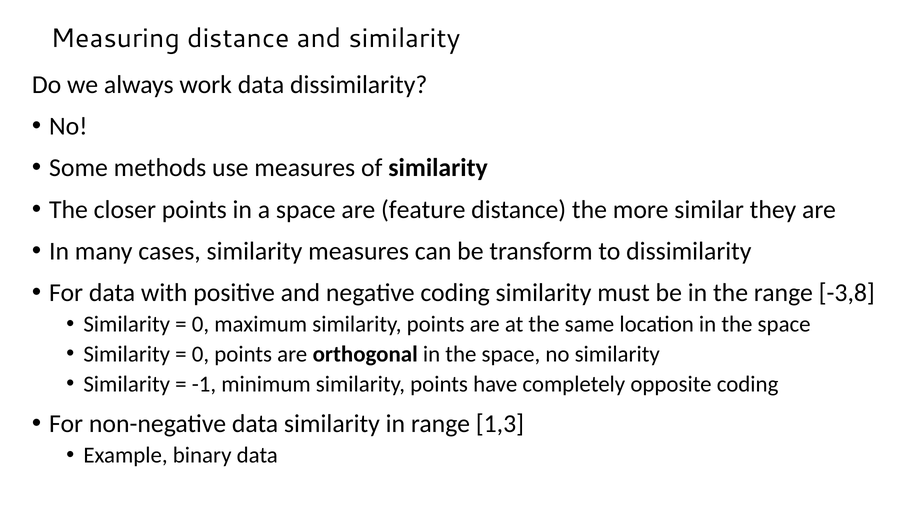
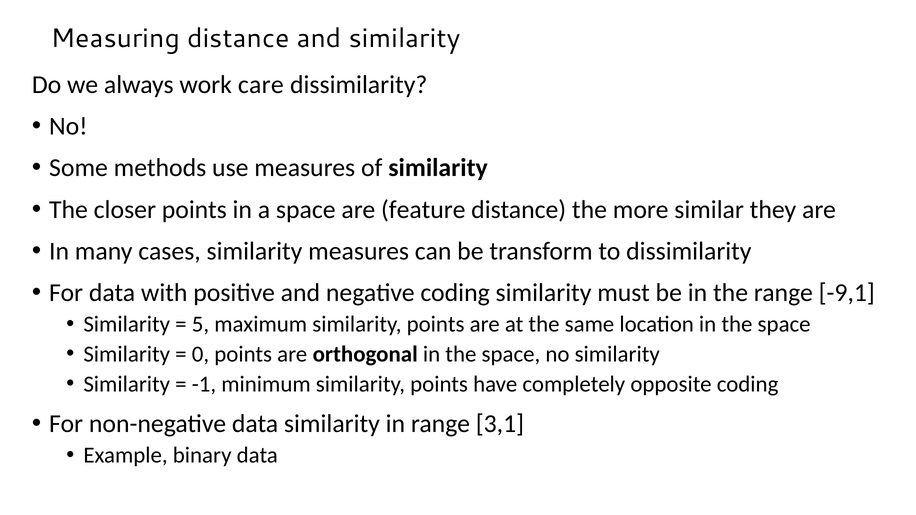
work data: data -> care (261, 85)
-3,8: -3,8 -> -9,1 (847, 293)
0: 0 -> 5 (200, 324)
1,3: 1,3 -> 3,1 (500, 424)
